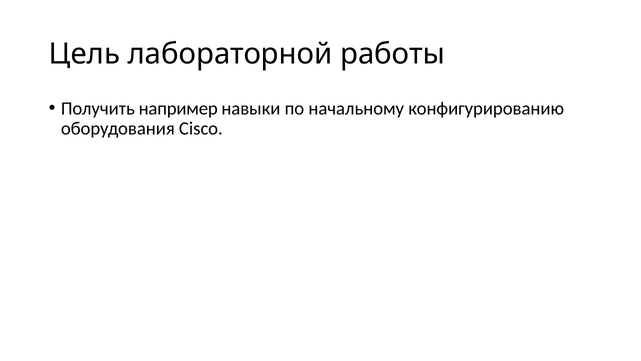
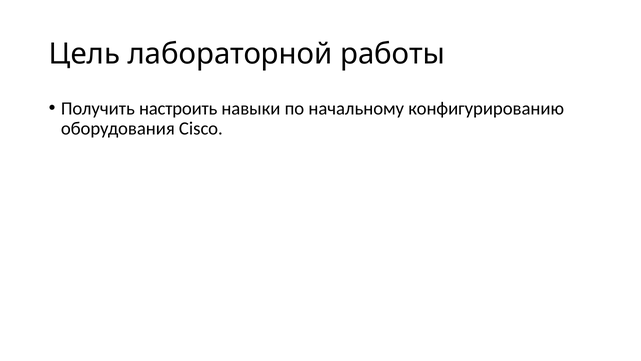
например: например -> настроить (178, 108)
